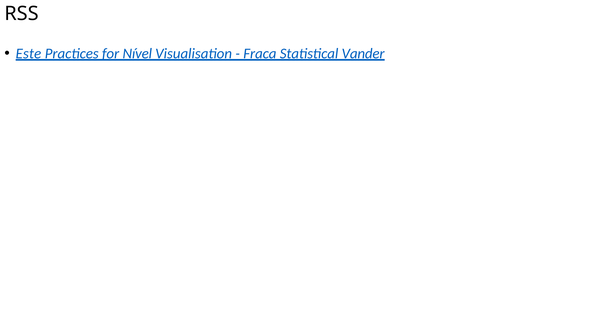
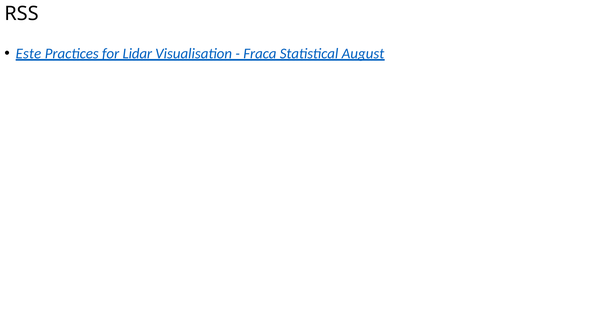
Nível: Nível -> Lidar (137, 53)
Vander: Vander -> August (363, 53)
